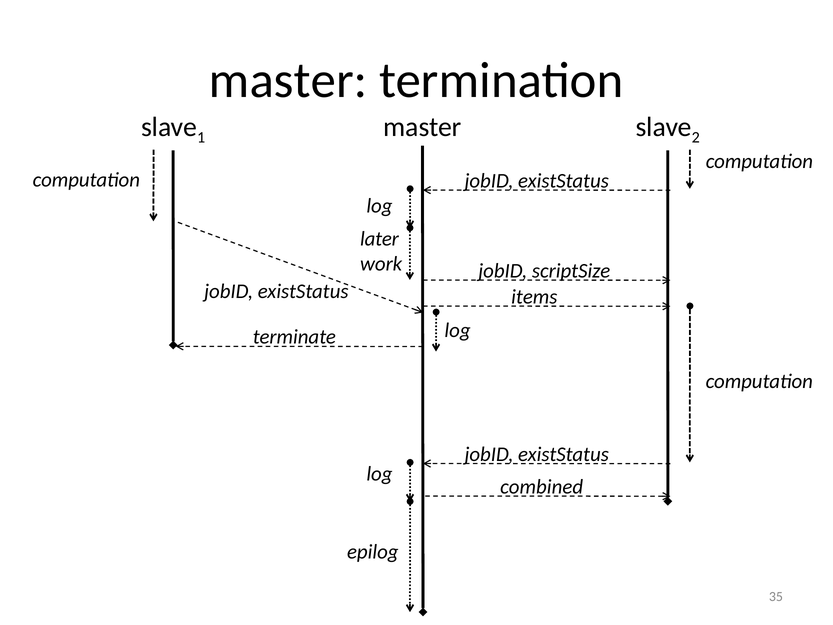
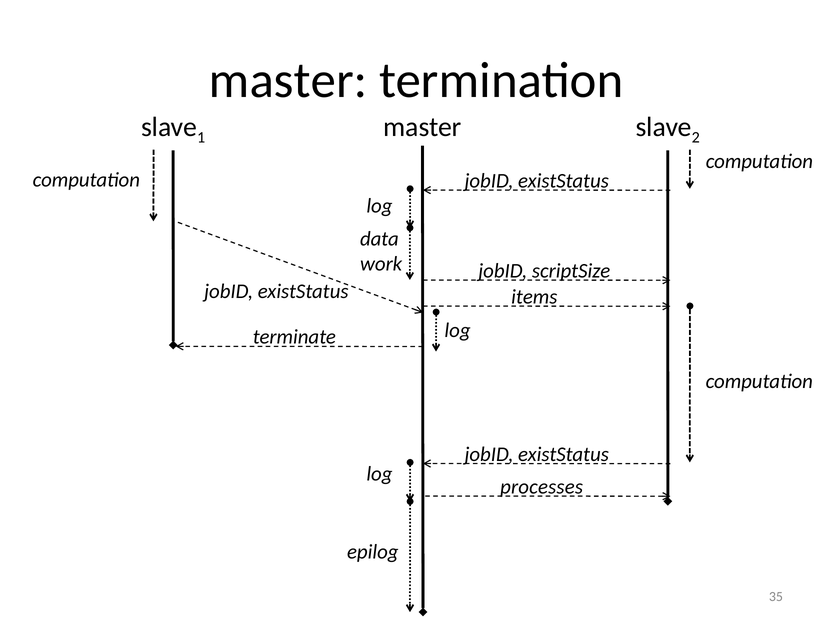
later: later -> data (379, 239)
combined: combined -> processes (542, 487)
